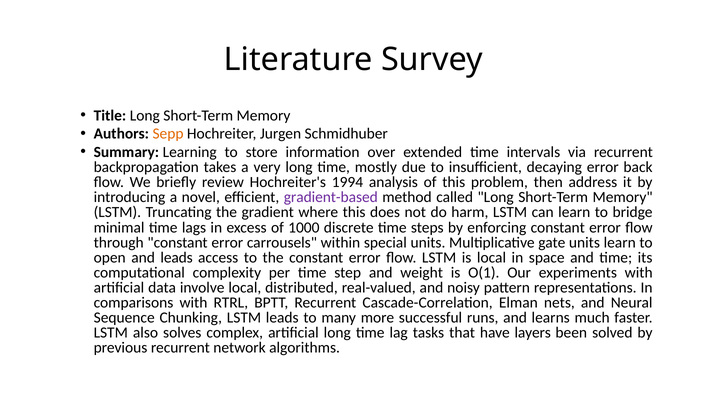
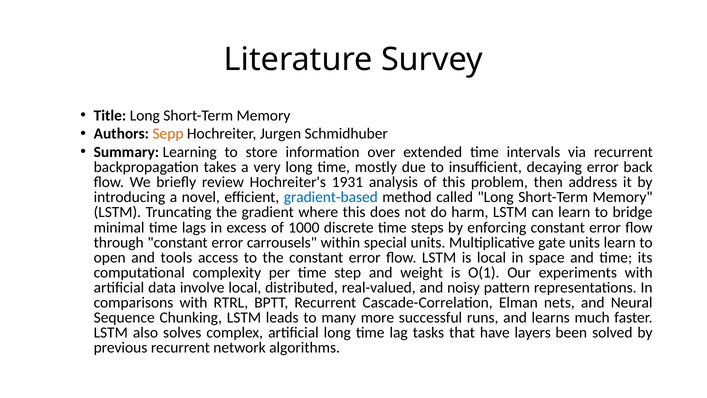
1994: 1994 -> 1931 (347, 182)
gradient-based colour: purple -> blue (331, 197)
and leads: leads -> tools (176, 257)
